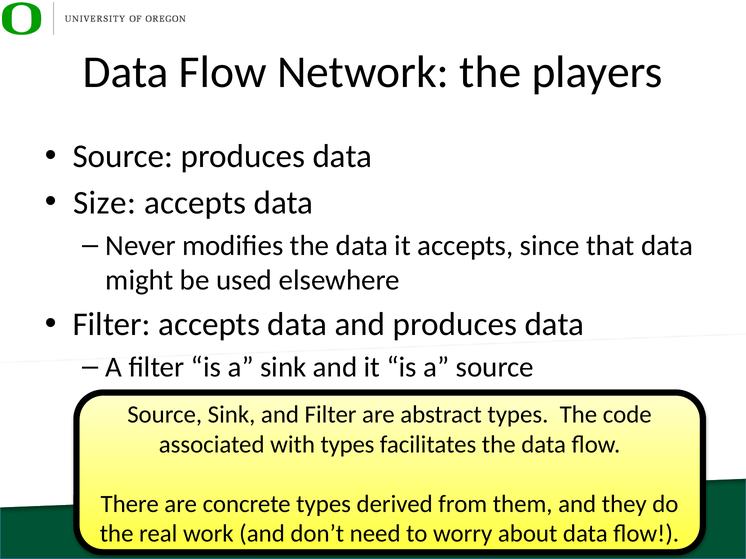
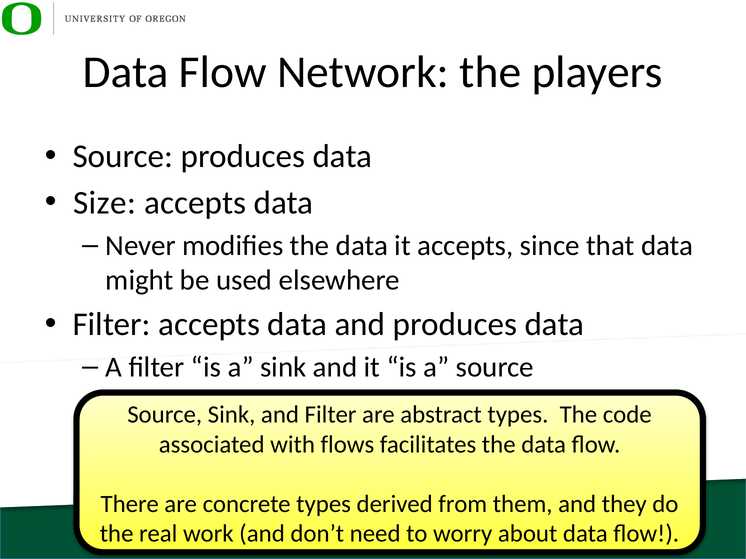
with types: types -> flows (347, 445)
